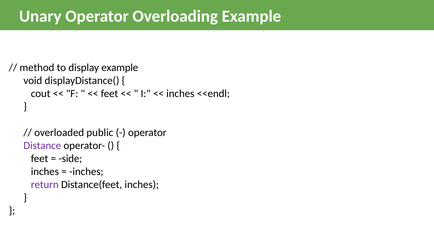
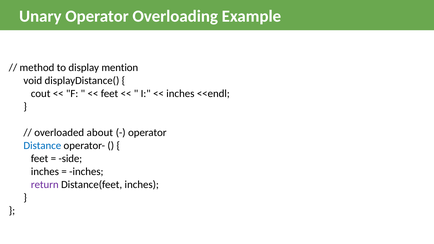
display example: example -> mention (120, 68)
public: public -> about (100, 133)
Distance colour: purple -> blue (42, 146)
